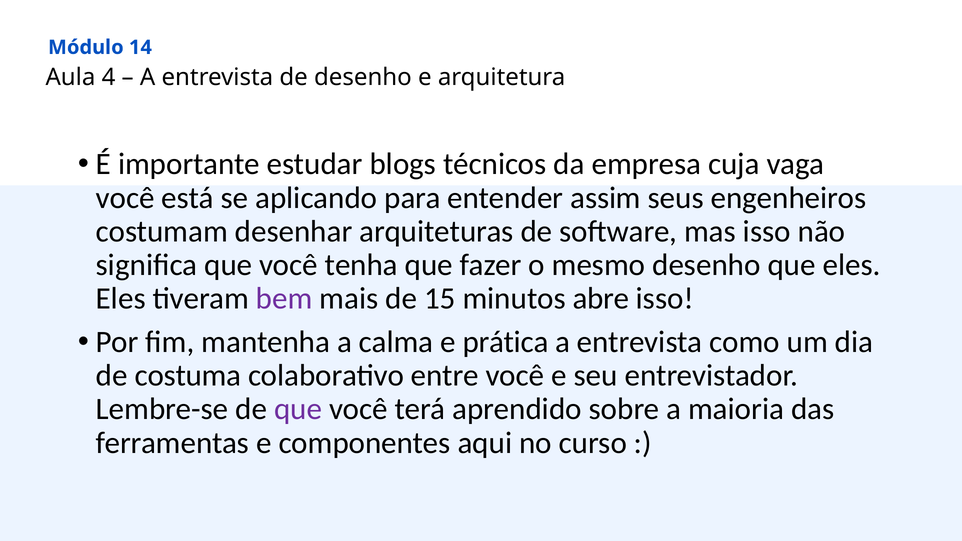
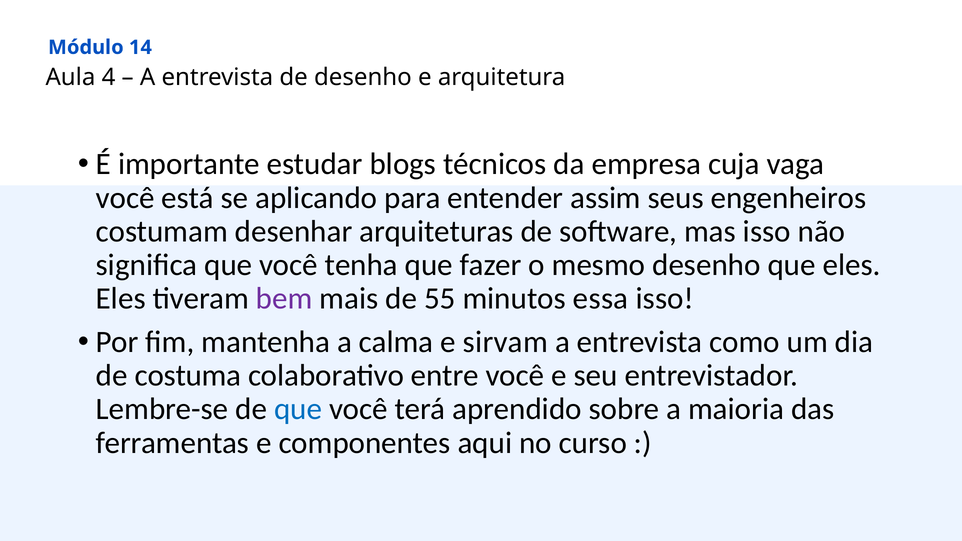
15: 15 -> 55 (440, 299)
abre: abre -> essa (601, 299)
prática: prática -> sirvam (505, 342)
que colour: purple -> blue (298, 409)
